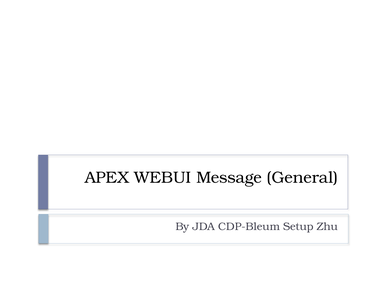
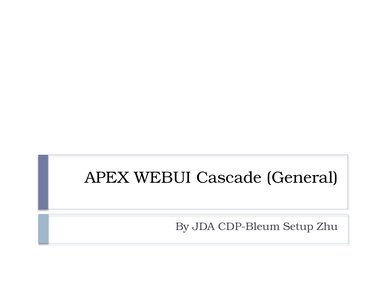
Message: Message -> Cascade (229, 177)
